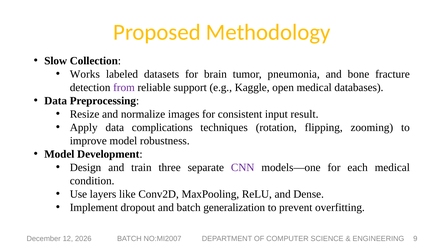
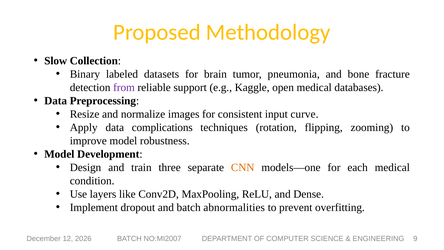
Works: Works -> Binary (85, 74)
result: result -> curve (304, 114)
CNN colour: purple -> orange (243, 167)
generalization: generalization -> abnormalities (234, 207)
